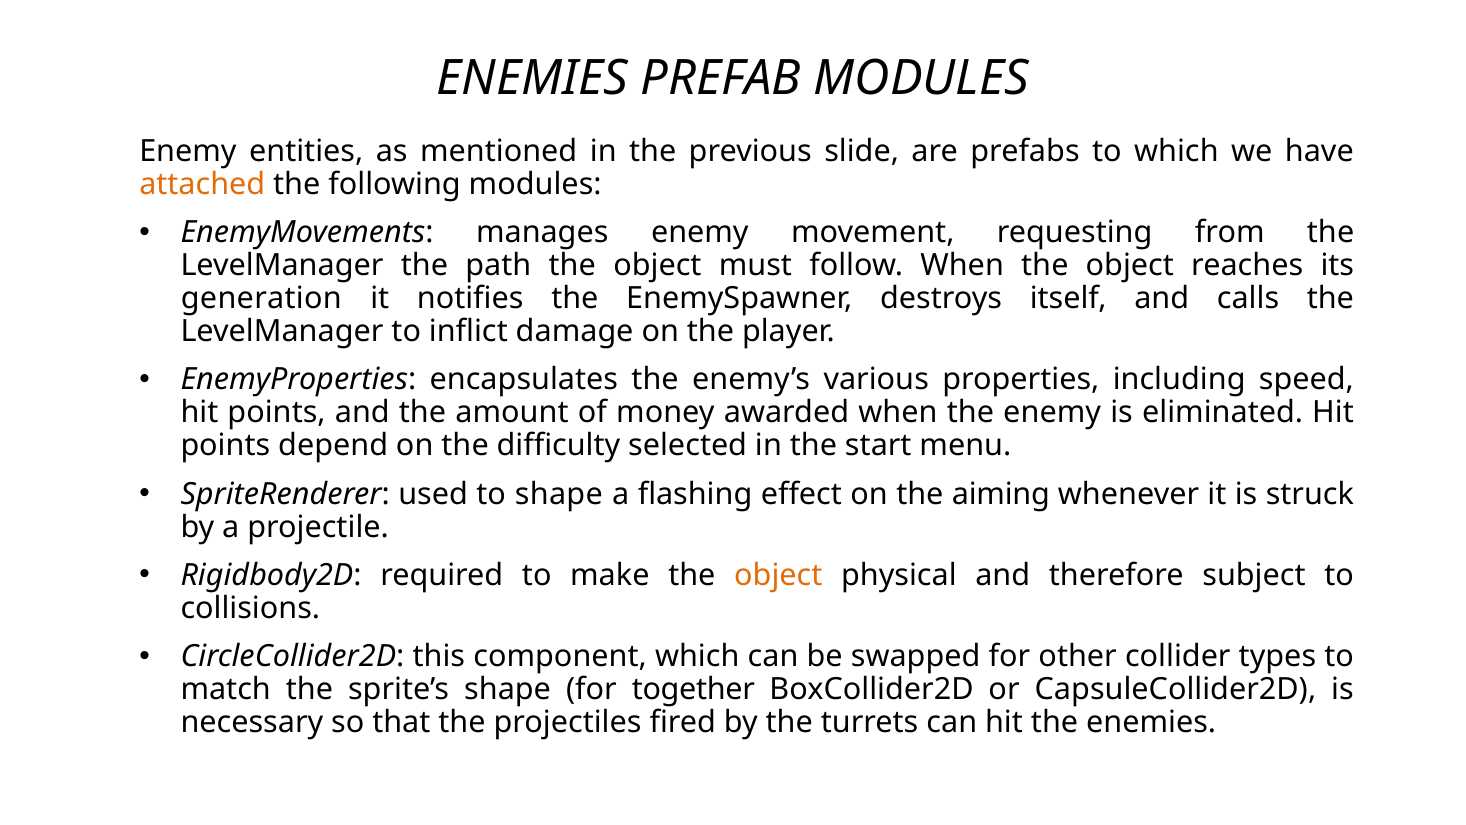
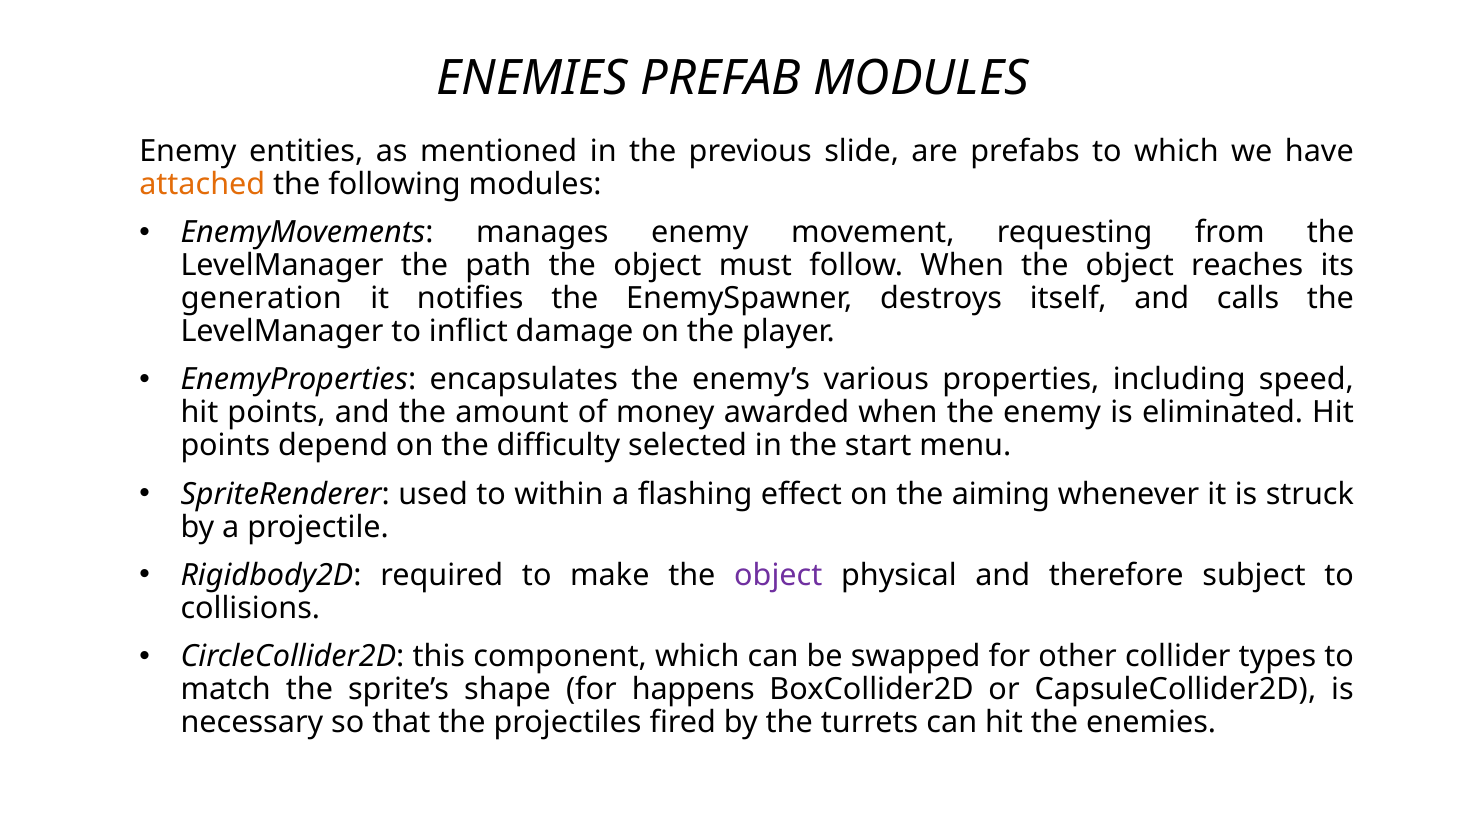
to shape: shape -> within (559, 494)
object colour: orange -> purple (778, 575)
together: together -> happens (693, 689)
